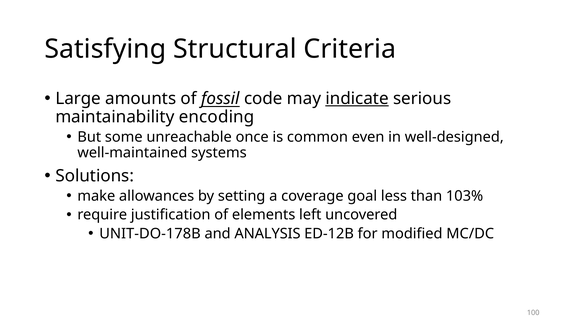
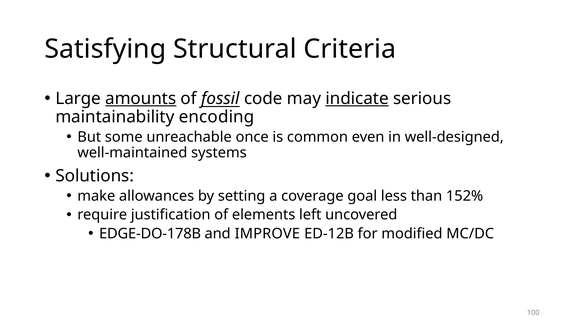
amounts underline: none -> present (141, 99)
103%: 103% -> 152% (465, 196)
UNIT-DO-178B: UNIT-DO-178B -> EDGE-DO-178B (150, 234)
ANALYSIS: ANALYSIS -> IMPROVE (267, 234)
